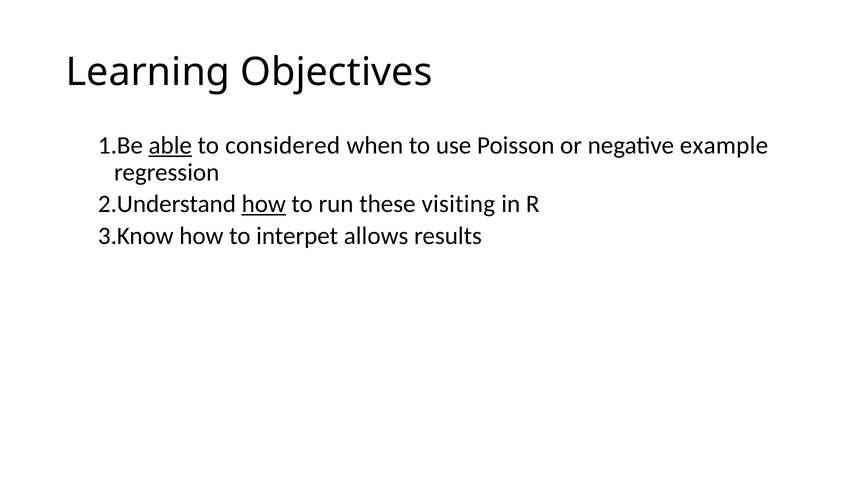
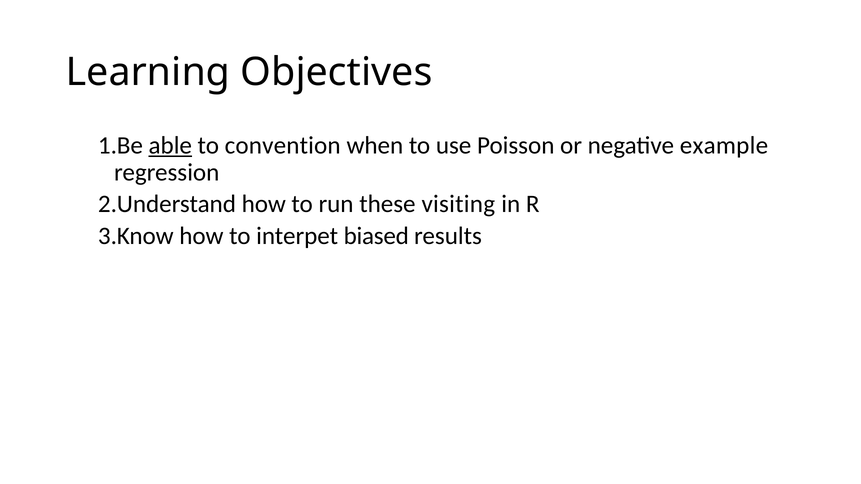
considered: considered -> convention (283, 146)
how underline: present -> none (264, 204)
allows: allows -> biased (376, 236)
